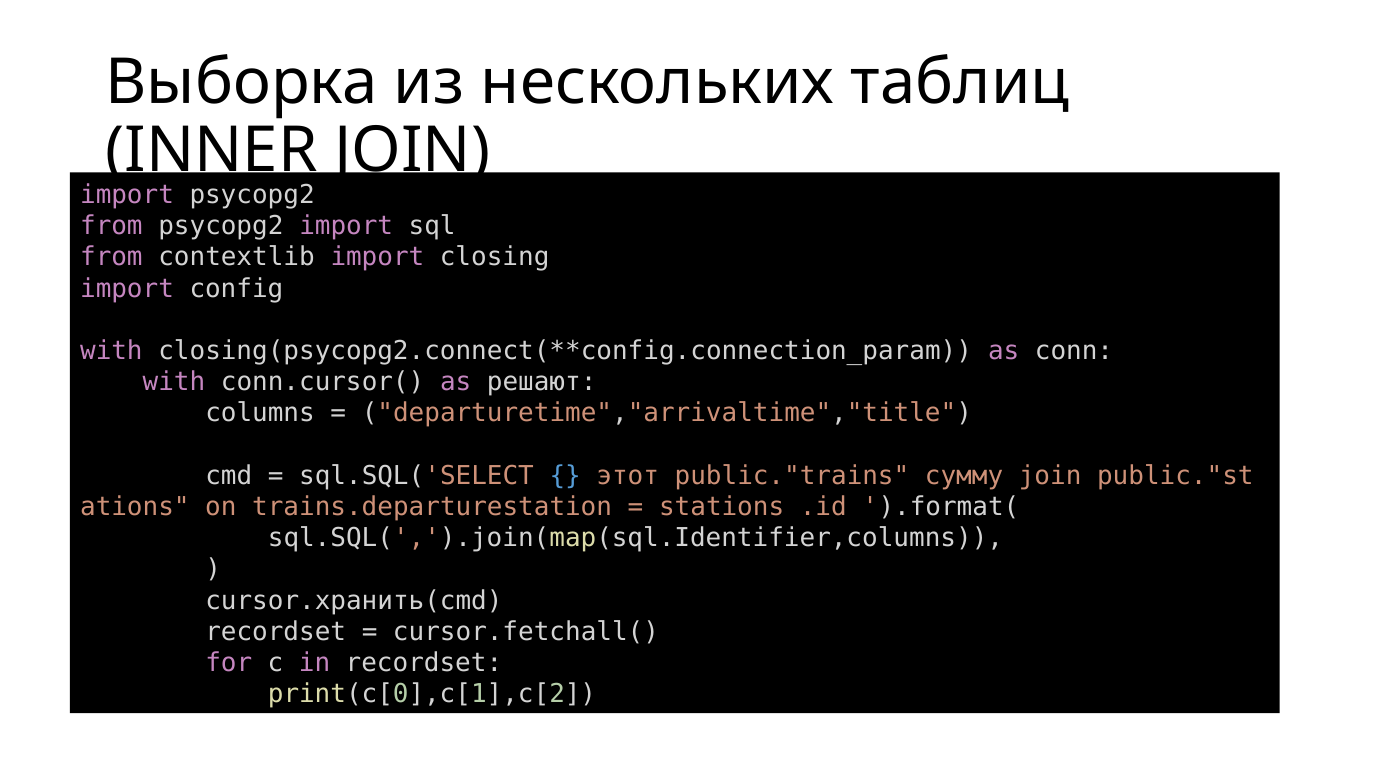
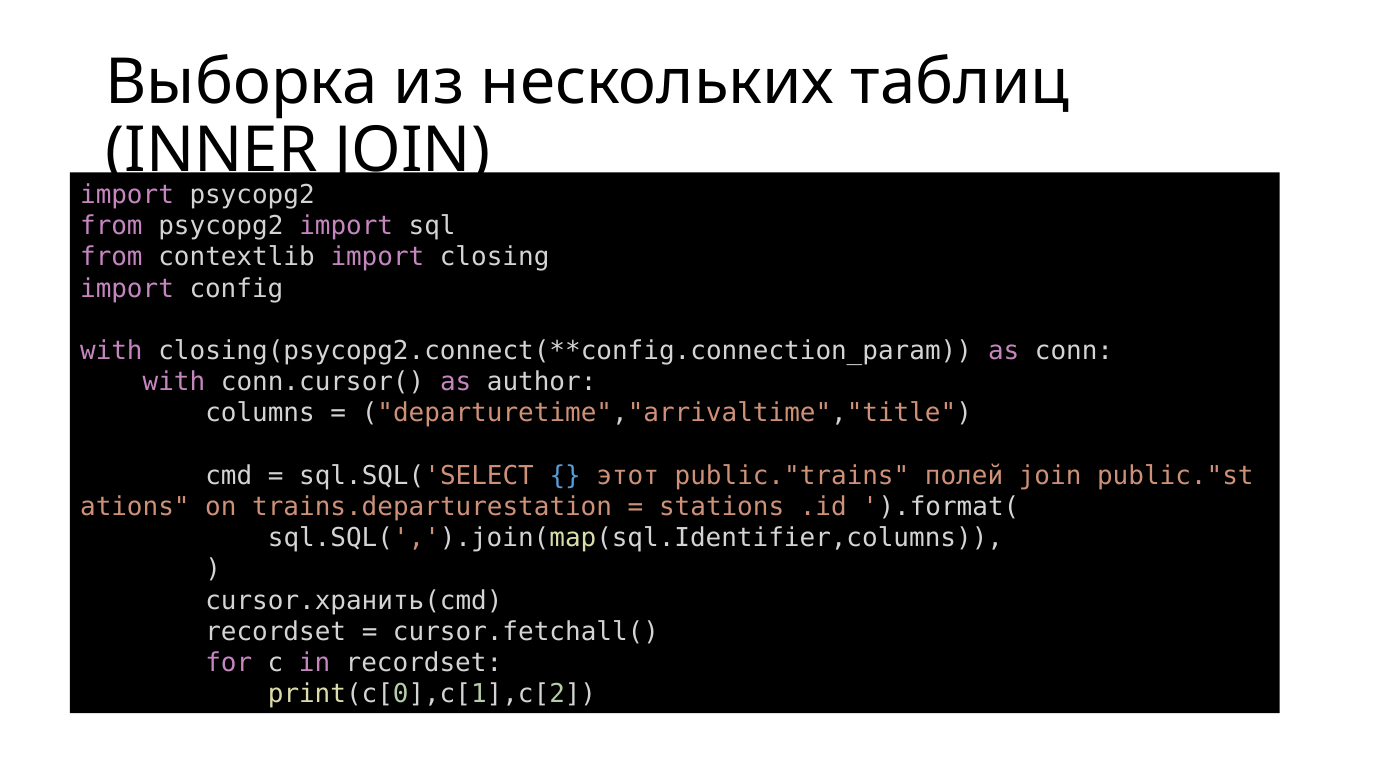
решают: решают -> author (542, 382)
сумму: сумму -> полей (964, 476)
